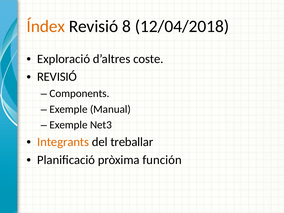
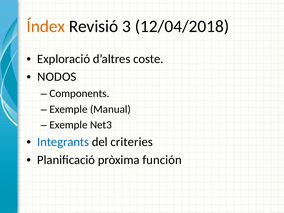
8: 8 -> 3 (127, 26)
REVISIÓ: REVISIÓ -> NODOS (57, 77)
Integrants colour: orange -> blue (63, 142)
treballar: treballar -> criteries (132, 142)
